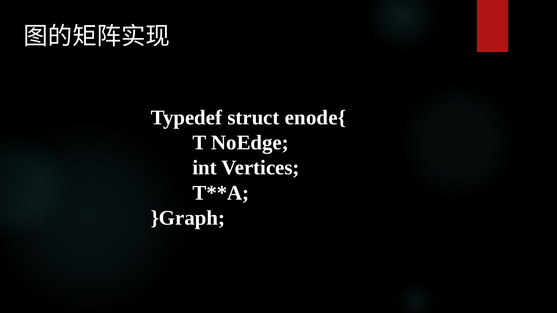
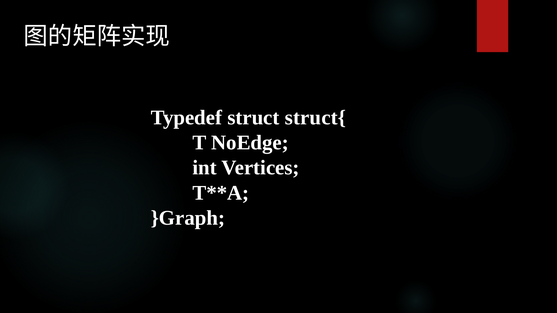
enode{: enode{ -> struct{ (315, 118)
